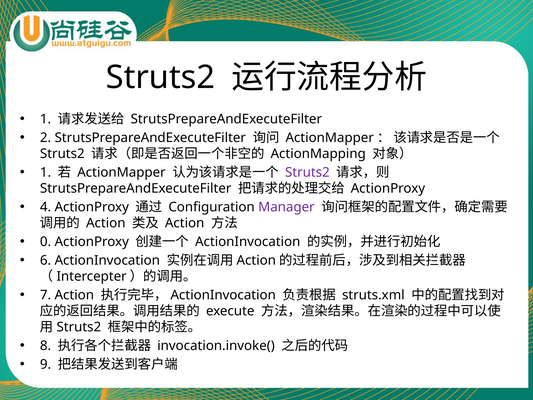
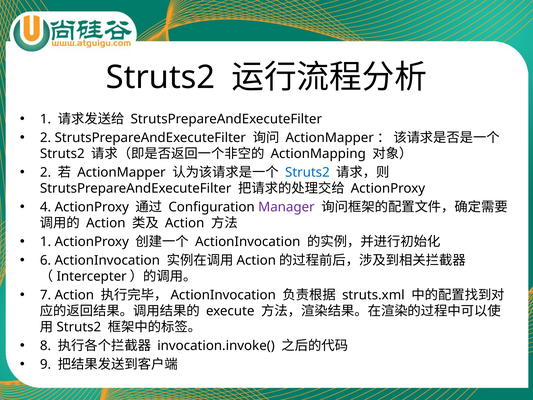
1: 1 -> 2 (46, 172)
Struts2 colour: purple -> blue (307, 172)
0: 0 -> 1 (46, 242)
